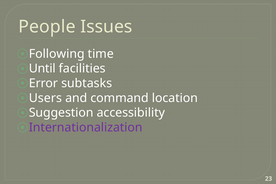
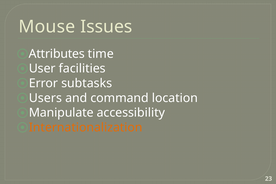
People: People -> Mouse (47, 27)
Following: Following -> Attributes (57, 54)
Until: Until -> User (42, 69)
Suggestion: Suggestion -> Manipulate (61, 113)
Internationalization colour: purple -> orange (86, 127)
